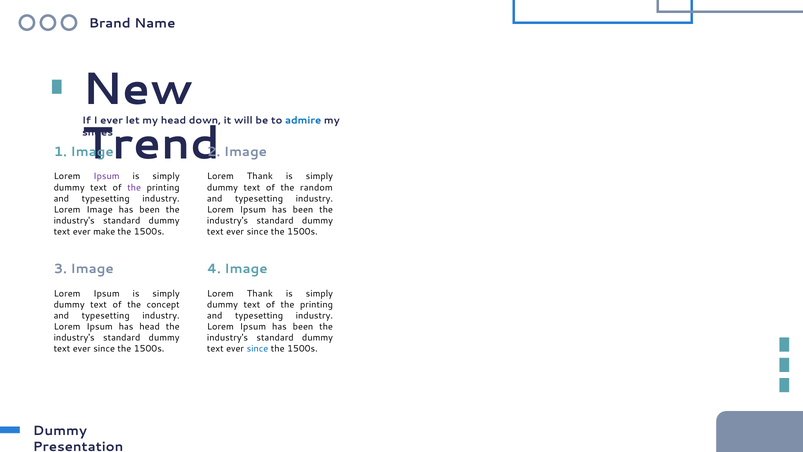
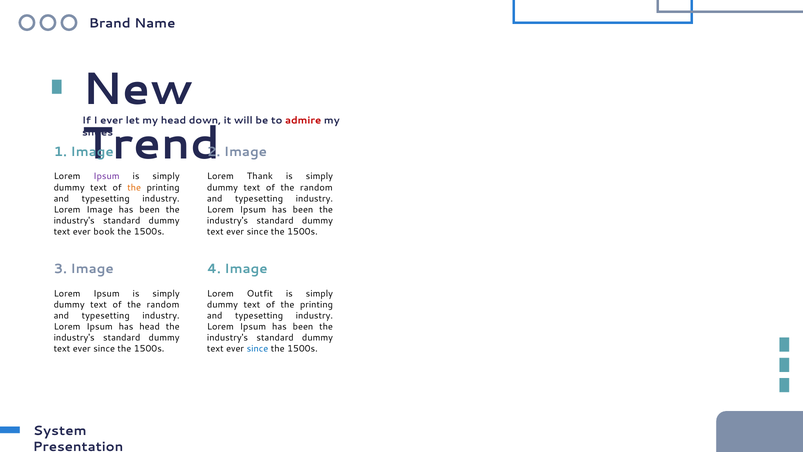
admire colour: blue -> red (303, 120)
the colour: purple -> orange (134, 187)
make: make -> book (104, 232)
Thank: Thank -> Outfit (260, 293)
concept: concept -> random (163, 304)
Dummy: Dummy -> System (60, 430)
